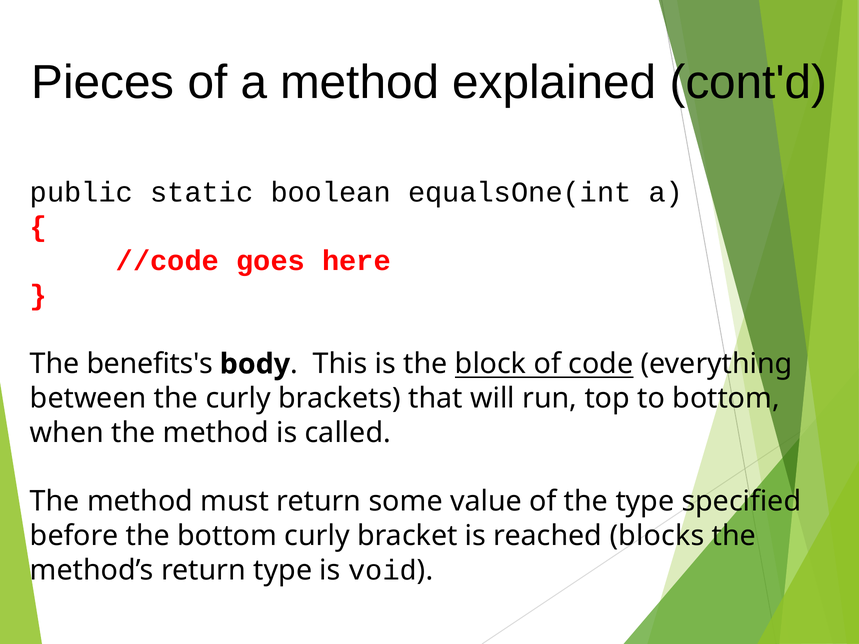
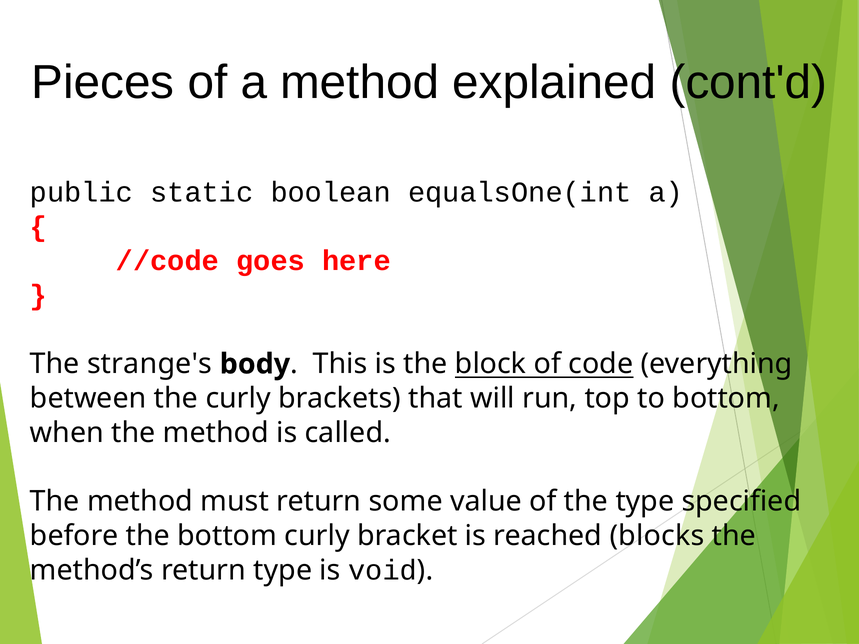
benefits's: benefits's -> strange's (150, 364)
